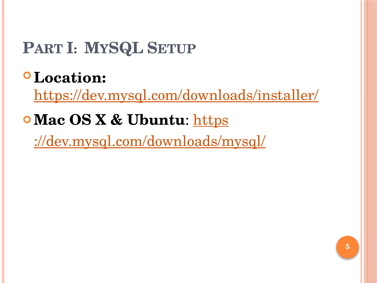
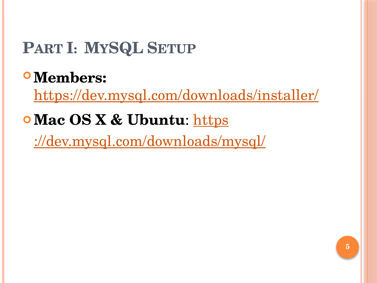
Location: Location -> Members (70, 78)
